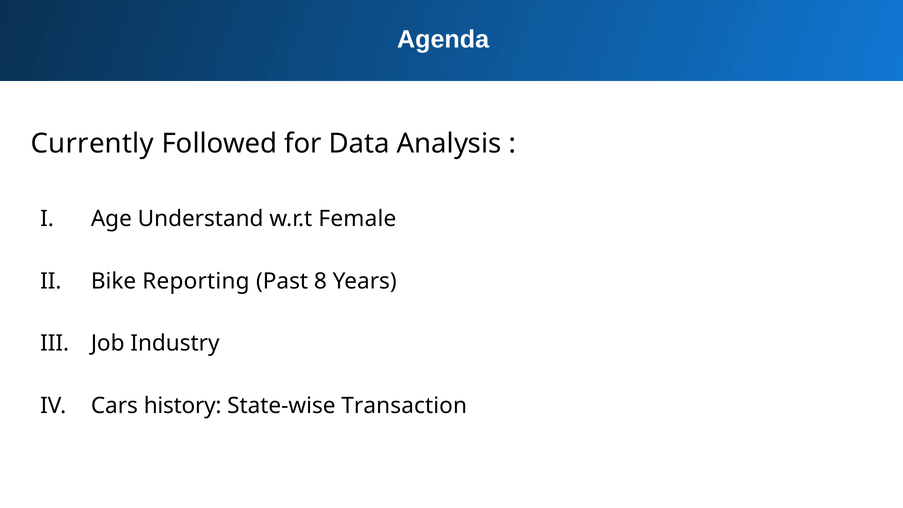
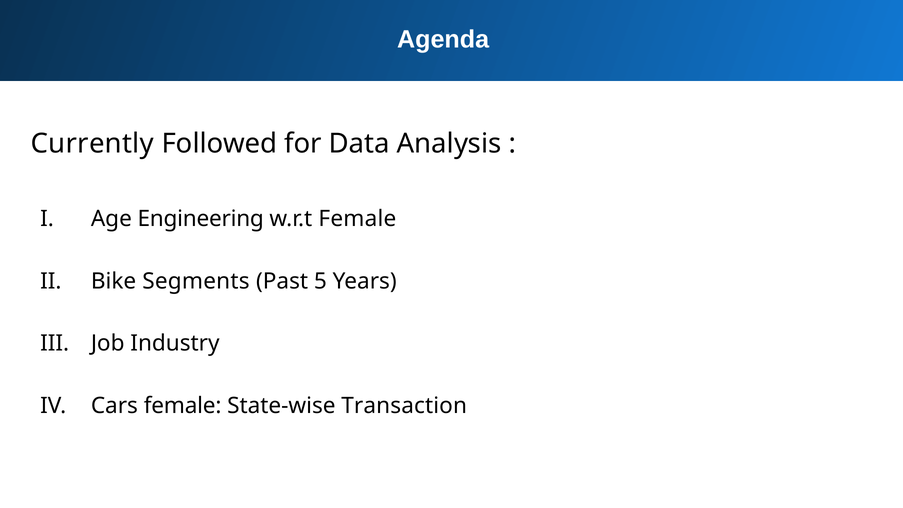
Understand: Understand -> Engineering (201, 219)
Reporting: Reporting -> Segments (196, 281)
8: 8 -> 5 (320, 281)
Cars history: history -> female (183, 406)
